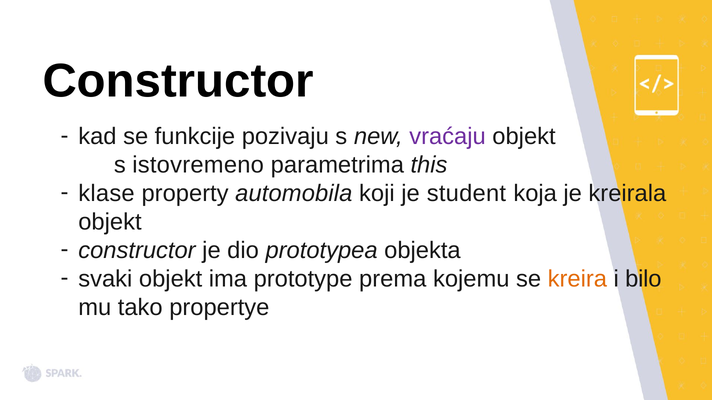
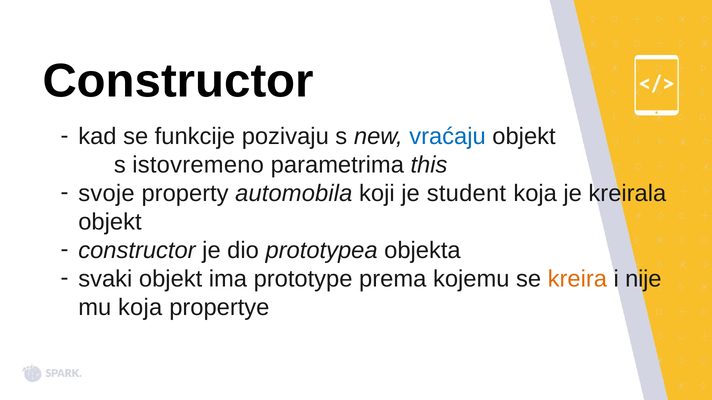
vraćaju colour: purple -> blue (448, 137)
klase: klase -> svoje (107, 194)
bilo: bilo -> nije (643, 279)
mu tako: tako -> koja (140, 308)
